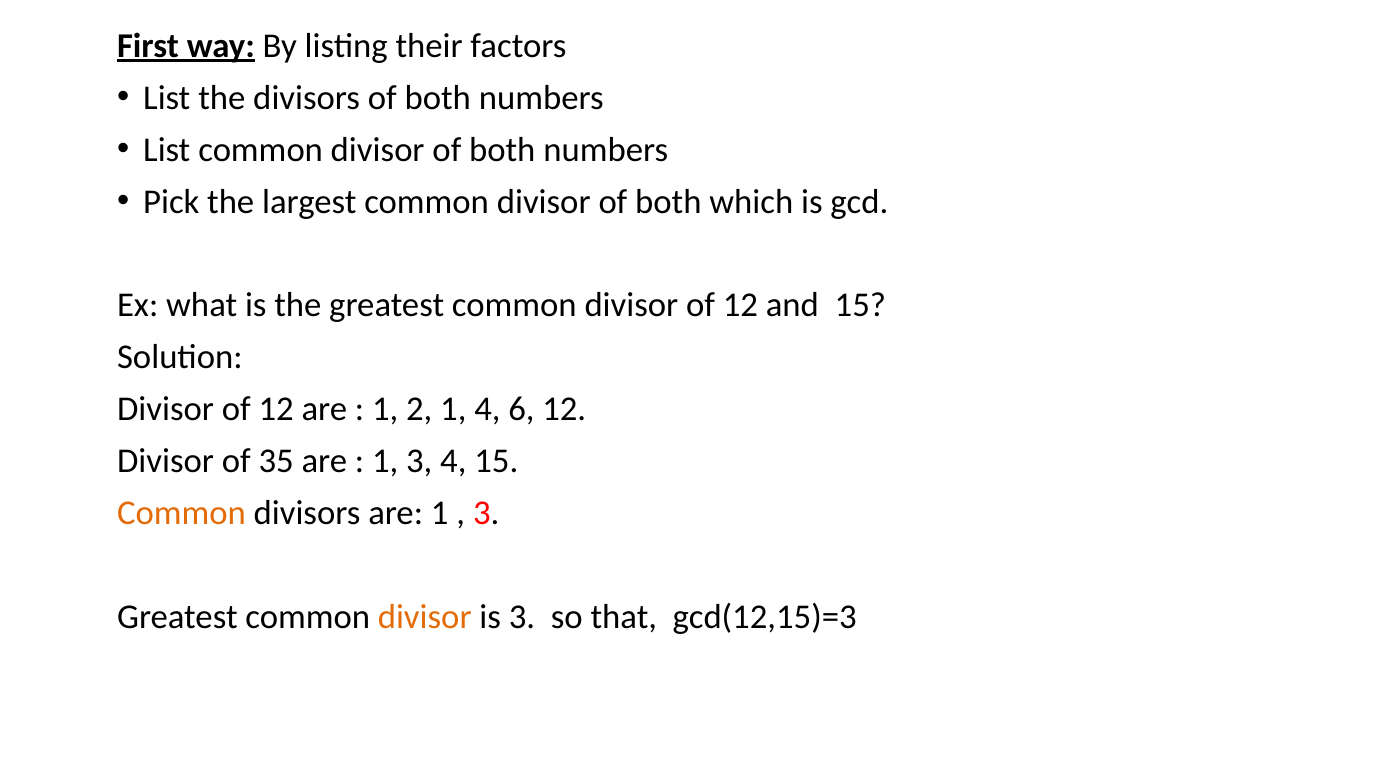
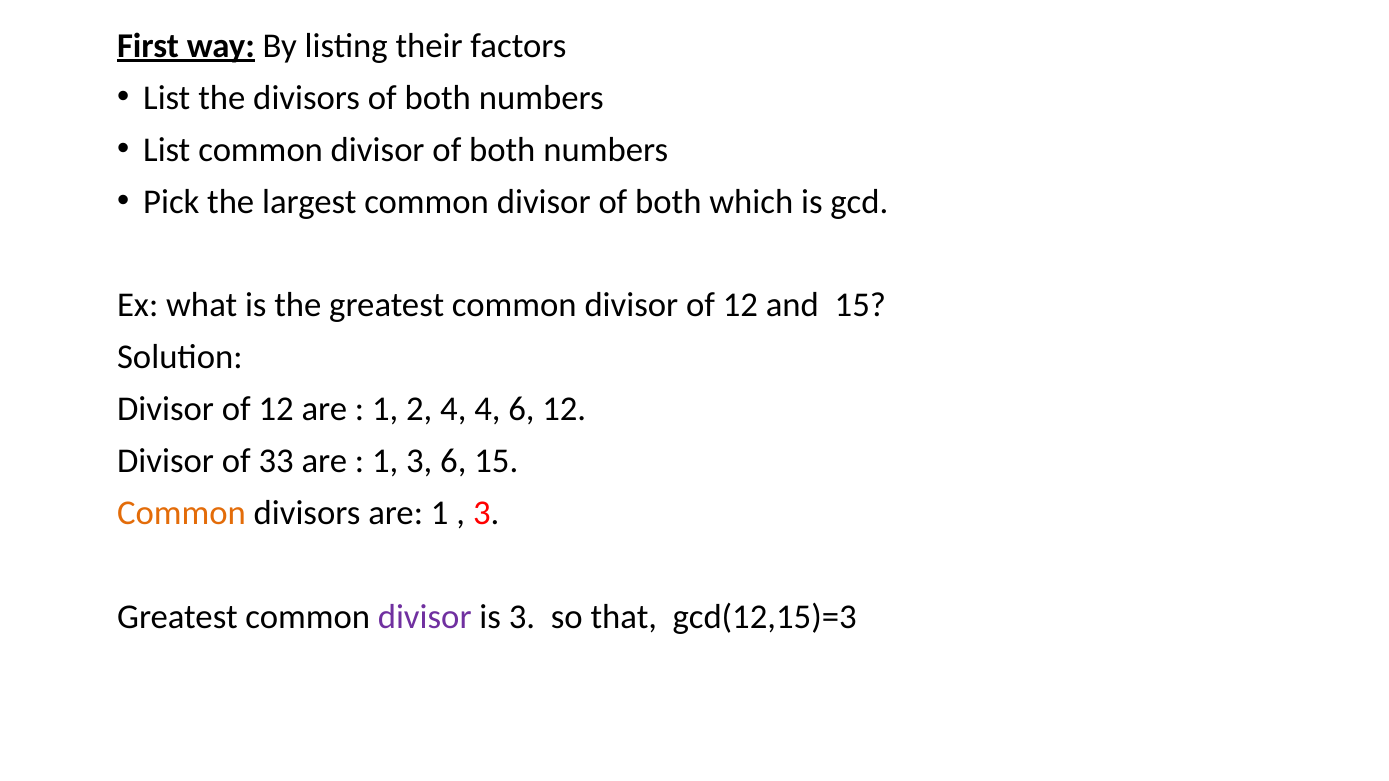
2 1: 1 -> 4 (453, 410)
35: 35 -> 33 (276, 462)
3 4: 4 -> 6 (453, 462)
divisor colour: orange -> purple (425, 617)
